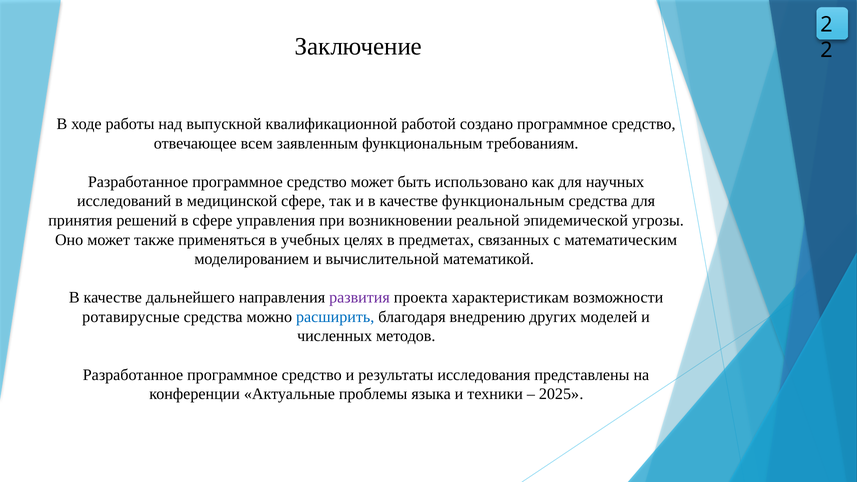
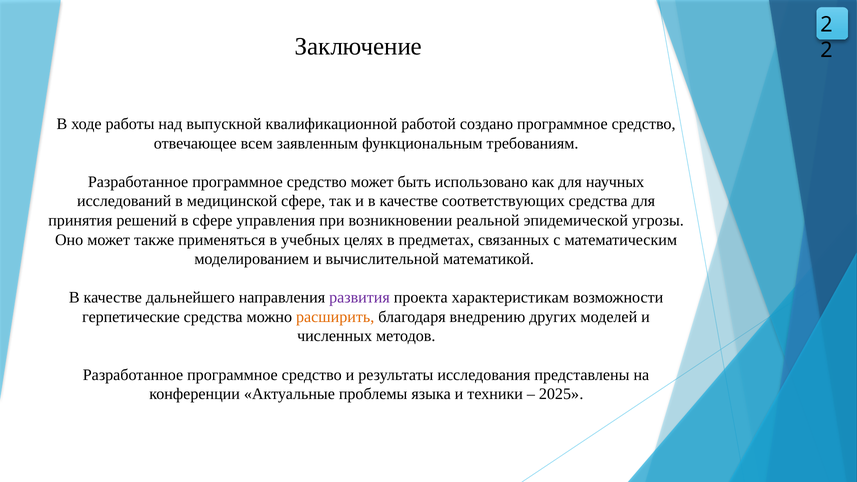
качестве функциональным: функциональным -> соответствующих (503, 201)
ротавирусные: ротавирусные -> герпетические (131, 317)
расширить colour: blue -> orange (335, 317)
